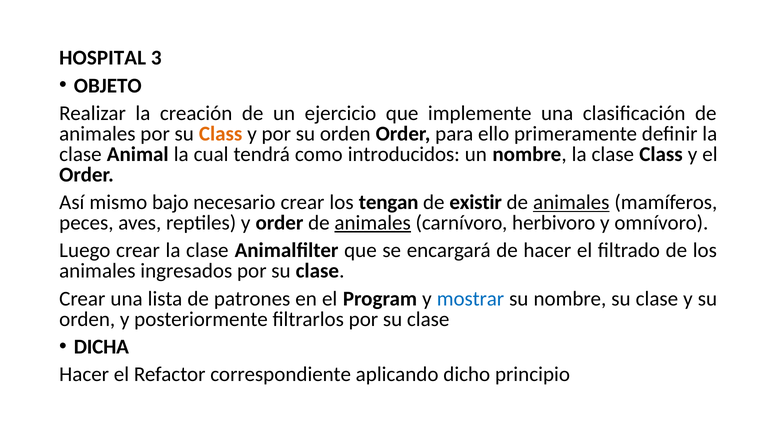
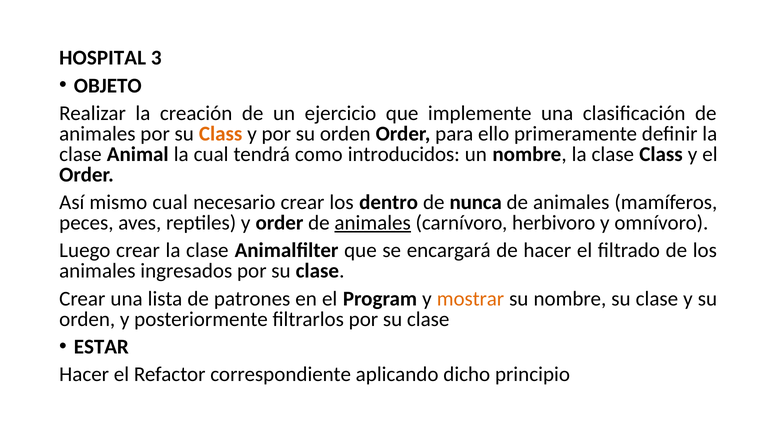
mismo bajo: bajo -> cual (170, 202)
tengan: tengan -> dentro (389, 202)
existir: existir -> nunca (476, 202)
animales underline: present -> none (571, 202)
mostrar colour: blue -> orange (470, 299)
DICHA: DICHA -> ESTAR (101, 347)
